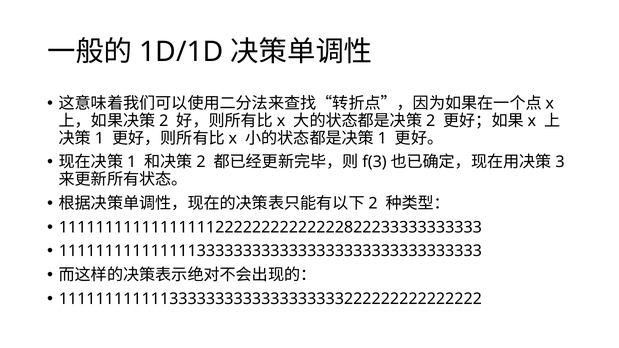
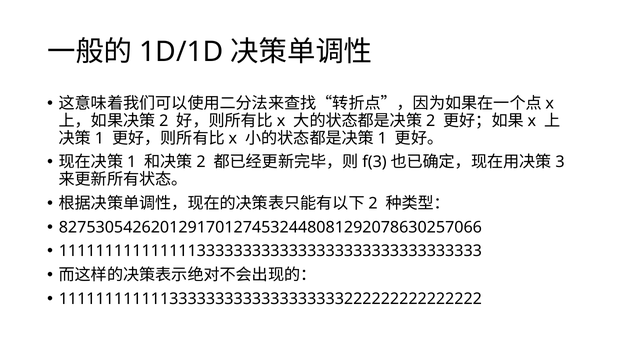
1111111111111111122222222222222822233333333333: 1111111111111111122222222222222822233333333333 -> 8275305426201291701274532448081292078630257066 (270, 227)
